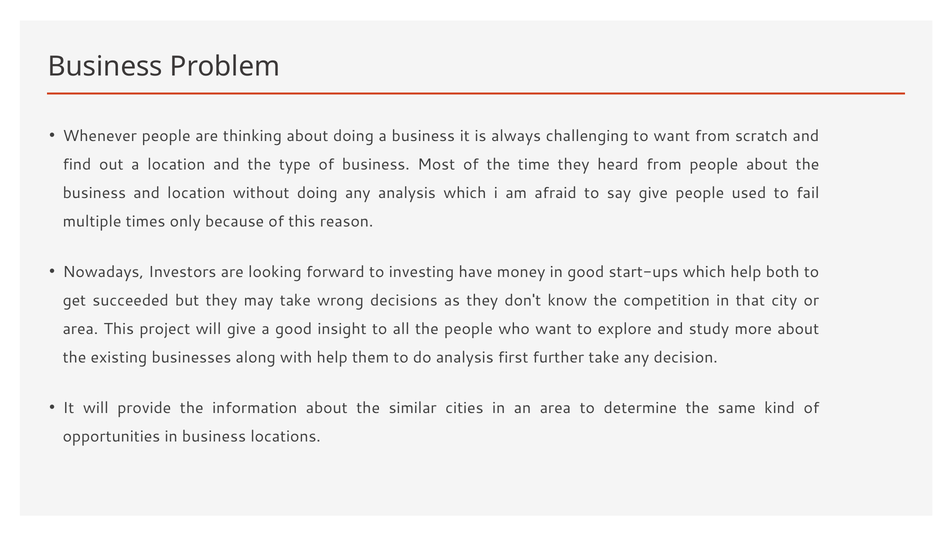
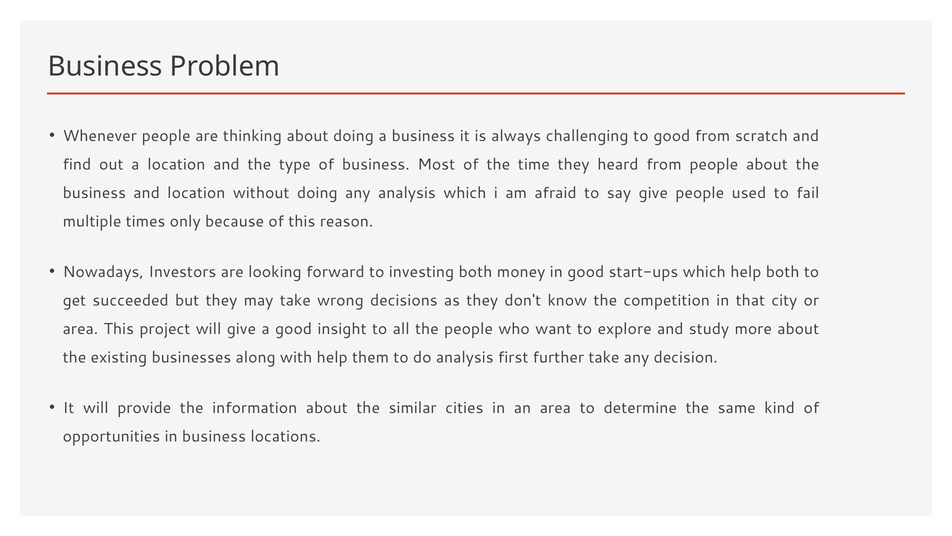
to want: want -> good (672, 136)
investing have: have -> both (475, 272)
